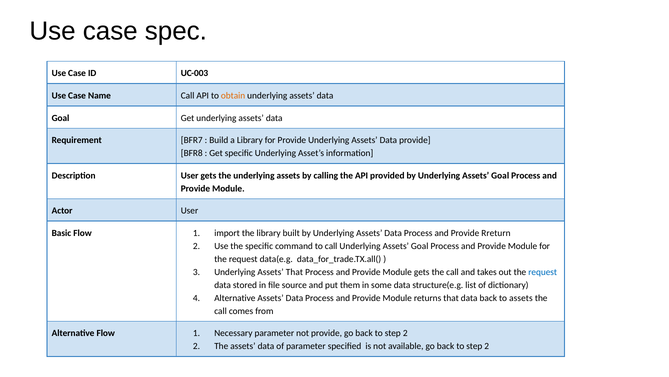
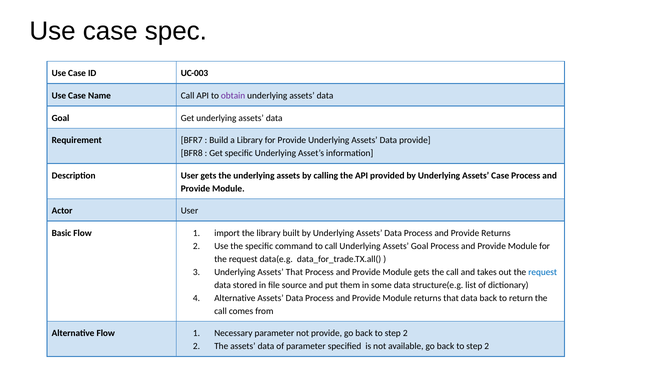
obtain colour: orange -> purple (233, 96)
by Underlying Assets Goal: Goal -> Case (500, 175)
Provide Rreturn: Rreturn -> Returns (496, 233)
to assets: assets -> return (521, 298)
